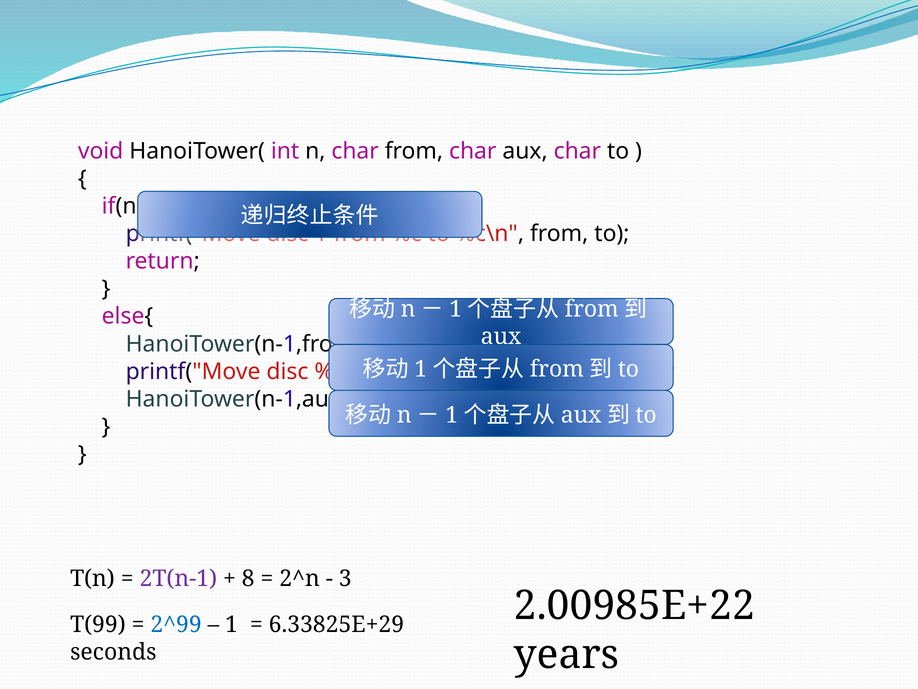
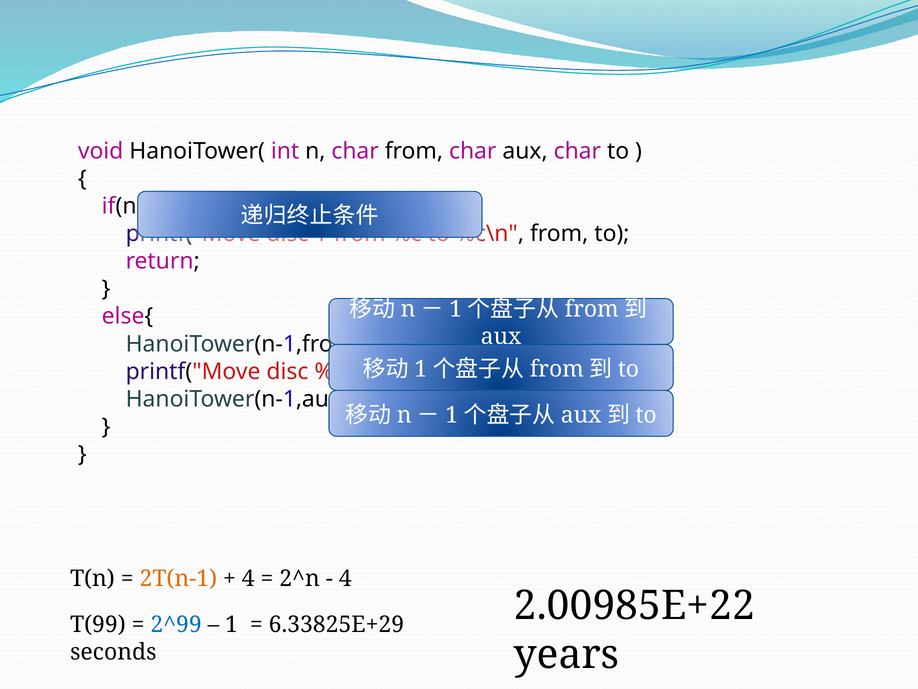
2T(n-1 colour: purple -> orange (178, 578)
8: 8 -> 4 (248, 578)
3: 3 -> 4 (345, 578)
